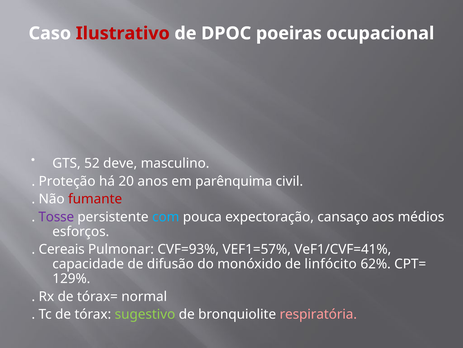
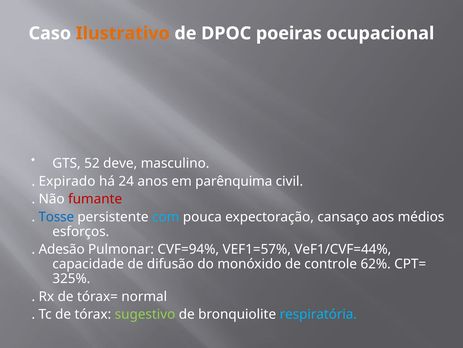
Ilustrativo colour: red -> orange (123, 33)
Proteção: Proteção -> Expirado (67, 181)
20: 20 -> 24 (126, 181)
Tosse colour: purple -> blue (56, 217)
Cereais: Cereais -> Adesão (62, 249)
CVF=93%: CVF=93% -> CVF=94% (188, 249)
VeF1/CVF=41%: VeF1/CVF=41% -> VeF1/CVF=44% (343, 249)
linfócito: linfócito -> controle (331, 264)
129%: 129% -> 325% (71, 278)
respiratória colour: pink -> light blue (318, 314)
